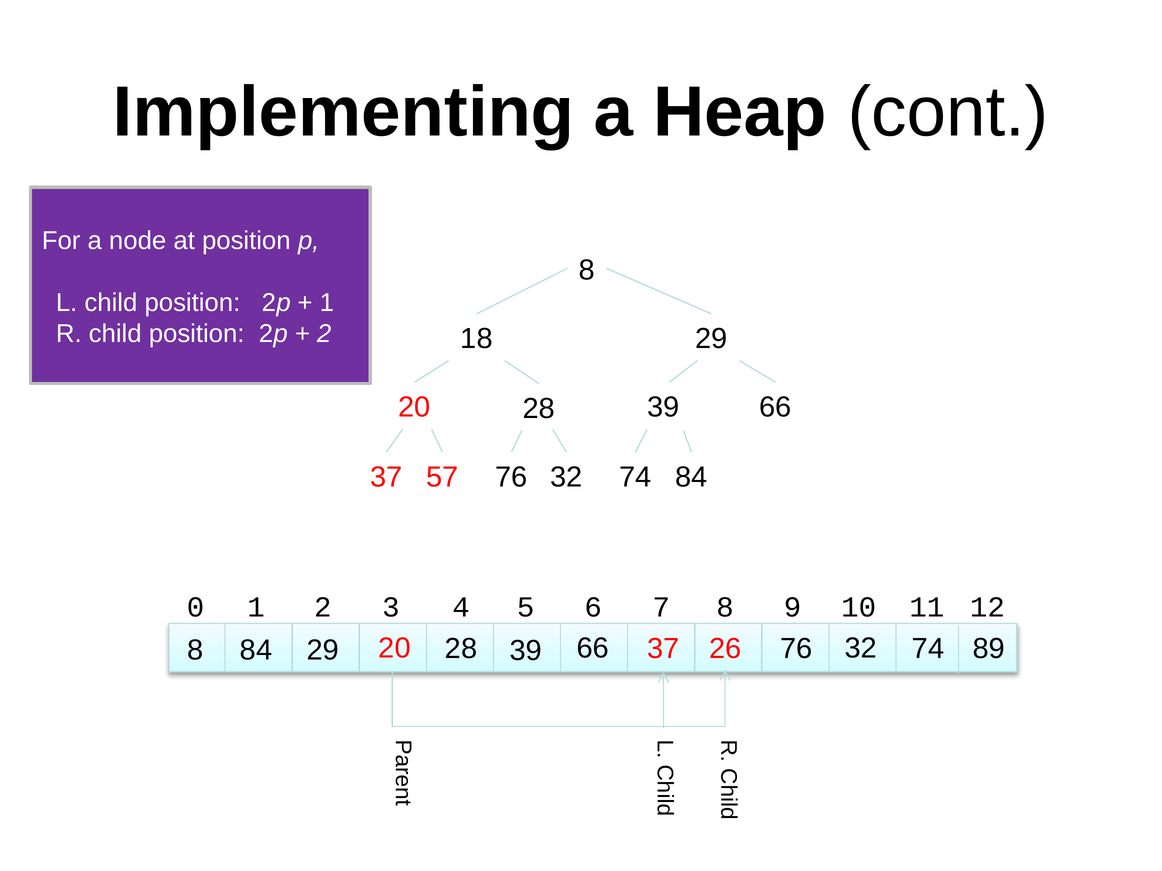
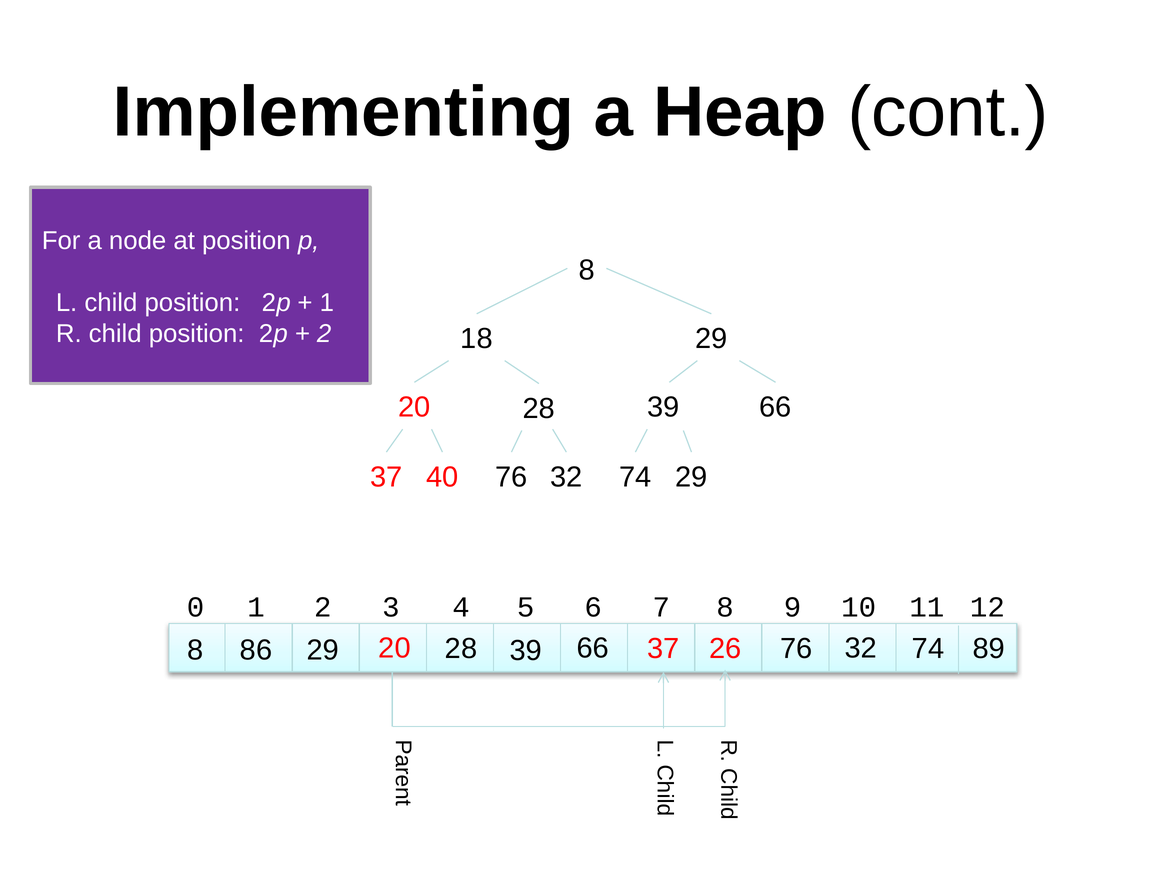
57: 57 -> 40 (442, 477)
74 84: 84 -> 29 (691, 477)
8 84: 84 -> 86 (256, 651)
